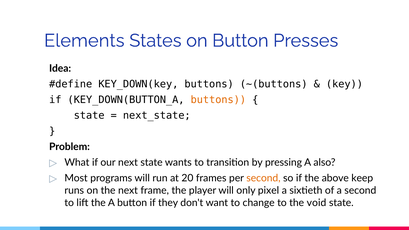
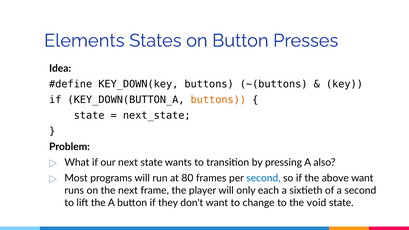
20: 20 -> 80 (187, 178)
second colour: orange -> blue (263, 178)
above keep: keep -> want (362, 178)
pixel: pixel -> each (268, 190)
